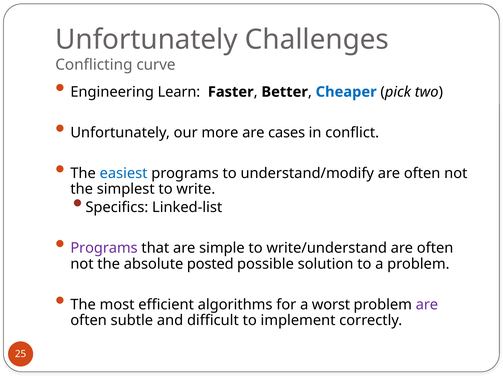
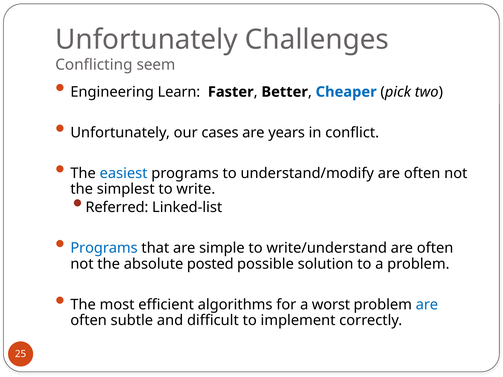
curve: curve -> seem (156, 65)
more: more -> cases (220, 133)
cases: cases -> years (287, 133)
Specifics: Specifics -> Referred (117, 207)
Programs colour: purple -> blue (104, 248)
are colour: purple -> blue (427, 305)
